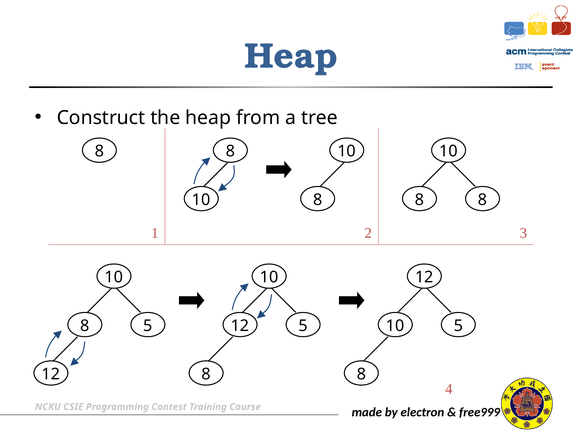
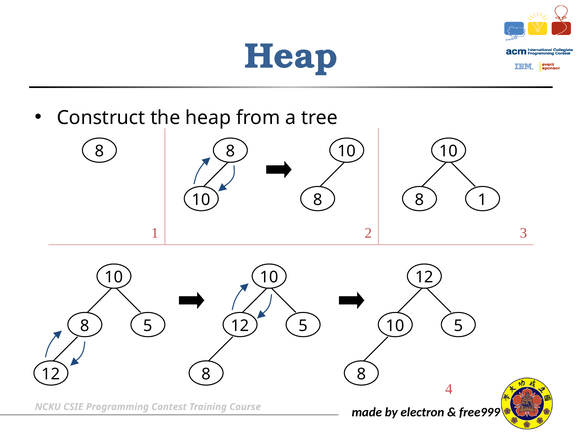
8: 8 -> 1 (483, 200)
